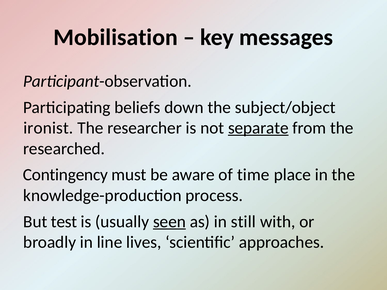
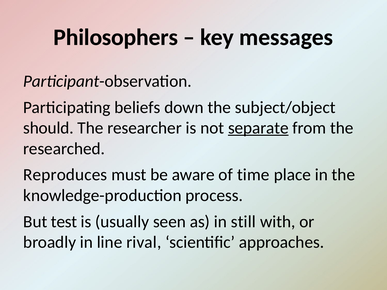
Mobilisation: Mobilisation -> Philosophers (116, 37)
ironist: ironist -> should (48, 128)
Contingency: Contingency -> Reproduces (65, 175)
seen underline: present -> none (169, 222)
lives: lives -> rival (144, 242)
